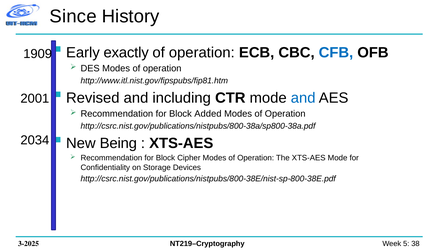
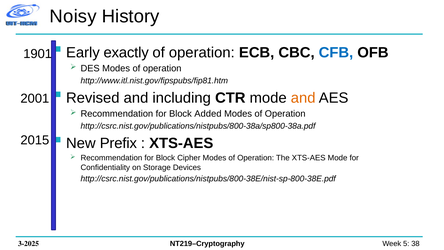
Since: Since -> Noisy (73, 16)
1909: 1909 -> 1901 (38, 54)
and colour: blue -> orange (303, 98)
Being: Being -> Prefix (118, 143)
2034: 2034 -> 2015 (35, 140)
